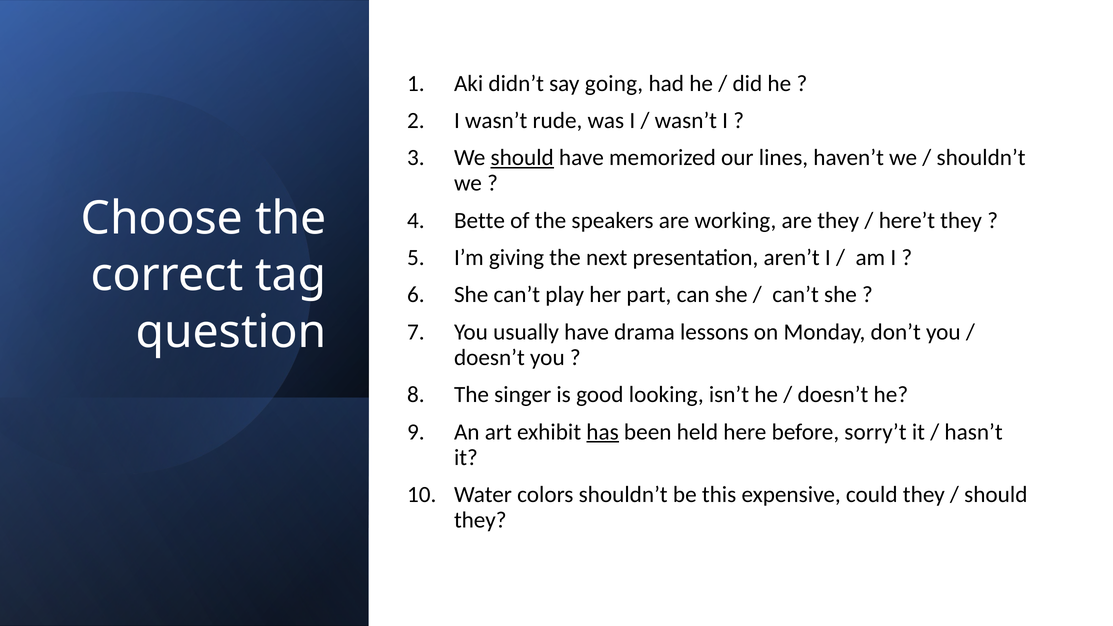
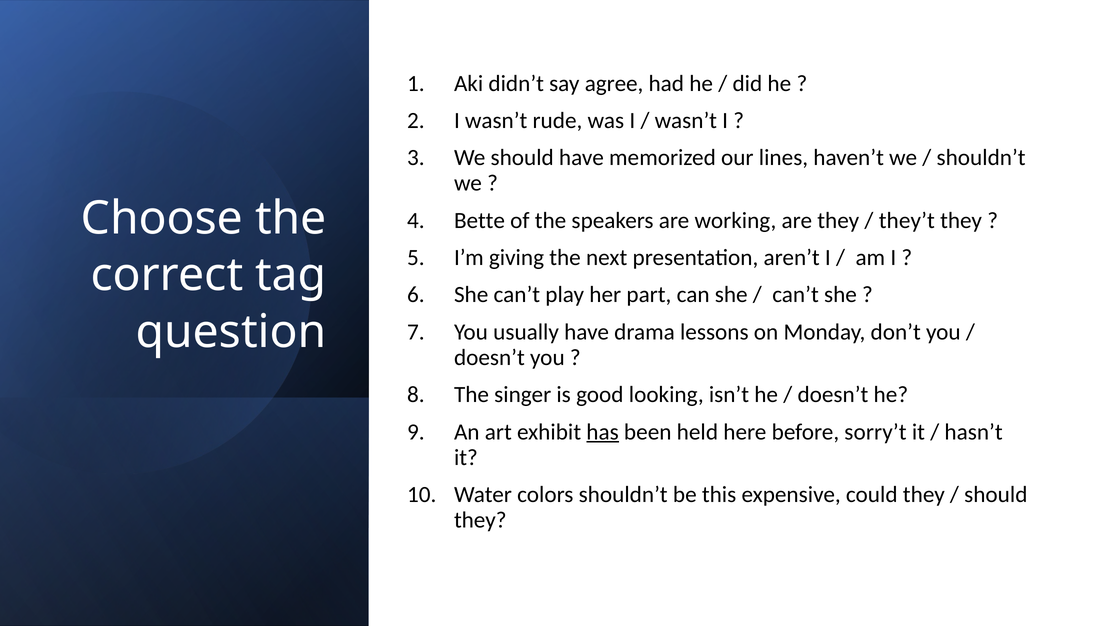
going: going -> agree (614, 83)
should underline: present -> none (522, 158)
here’t: here’t -> they’t (907, 221)
